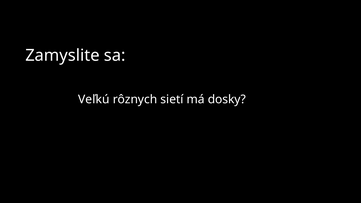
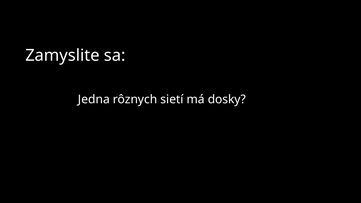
Veľkú: Veľkú -> Jedna (94, 100)
